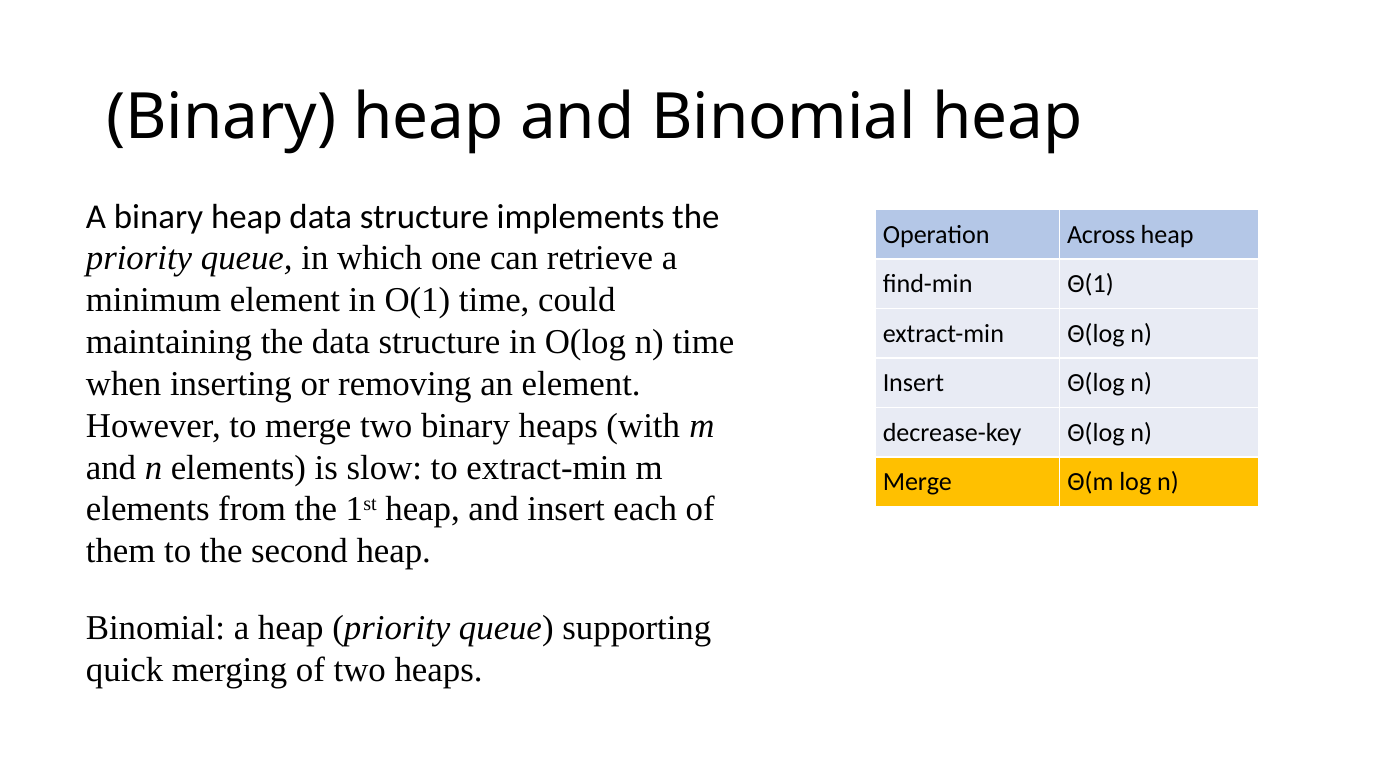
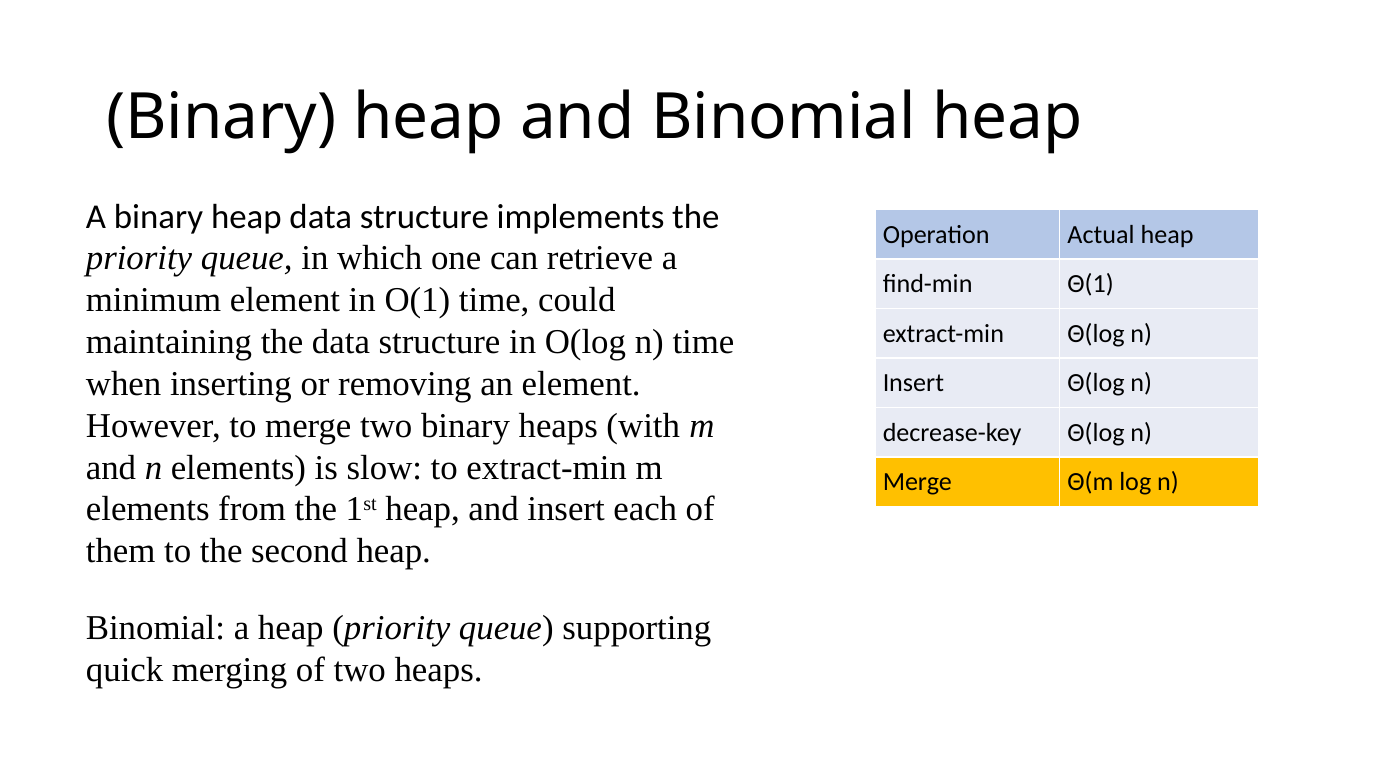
Across: Across -> Actual (1101, 234)
